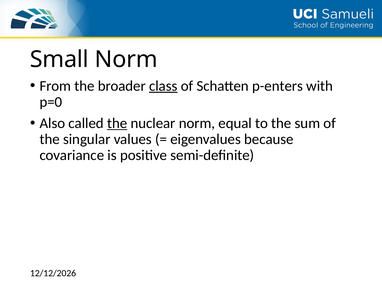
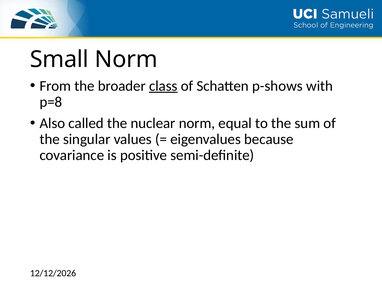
p-enters: p-enters -> p-shows (277, 86)
p=0: p=0 -> p=8 (51, 102)
the underline: present -> none (117, 123)
